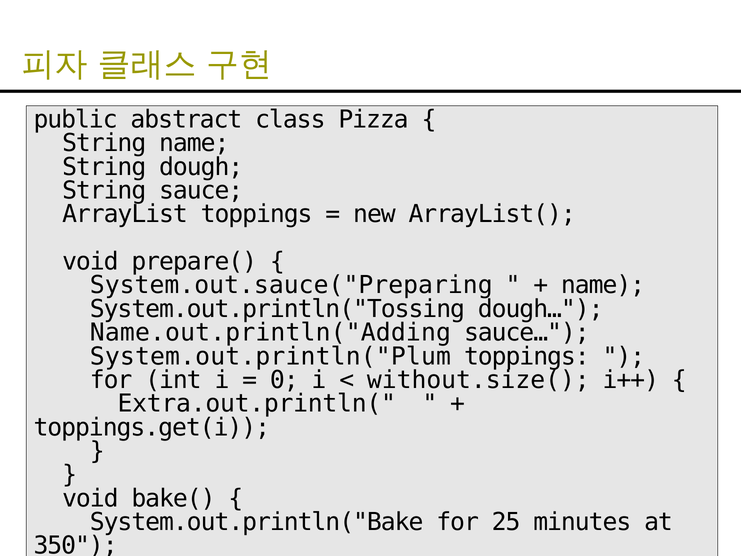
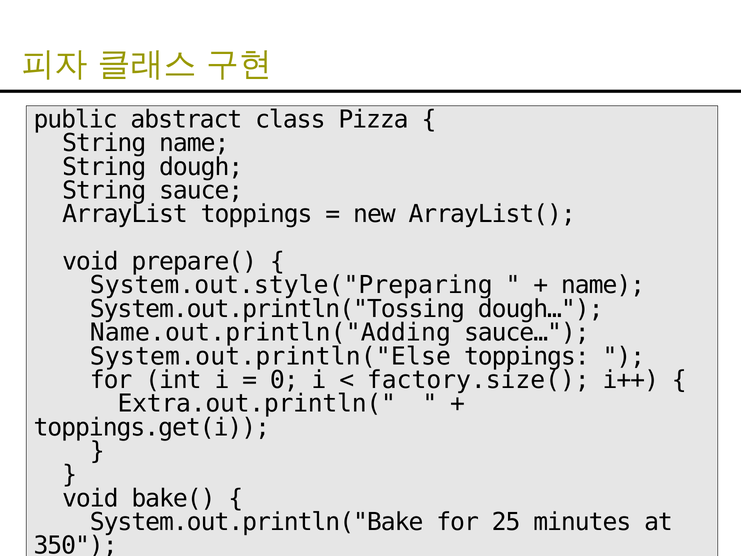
System.out.sauce("Preparing: System.out.sauce("Preparing -> System.out.style("Preparing (291, 285)
System.out.println("Plum: System.out.println("Plum -> System.out.println("Else (270, 356)
without.size(: without.size( -> factory.size( (478, 380)
